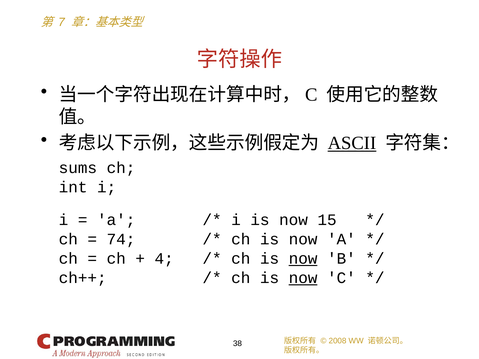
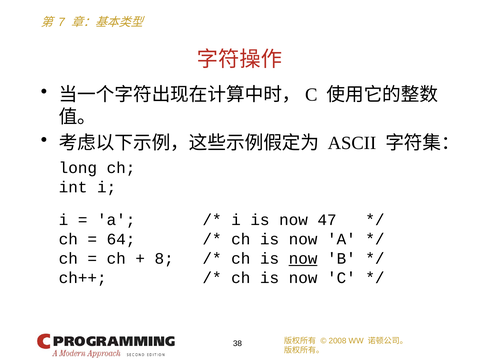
ASCII underline: present -> none (352, 143)
sums: sums -> long (78, 168)
15: 15 -> 47 (327, 220)
74: 74 -> 64 (121, 239)
4: 4 -> 8 (164, 259)
now underline: present -> none (303, 278)
